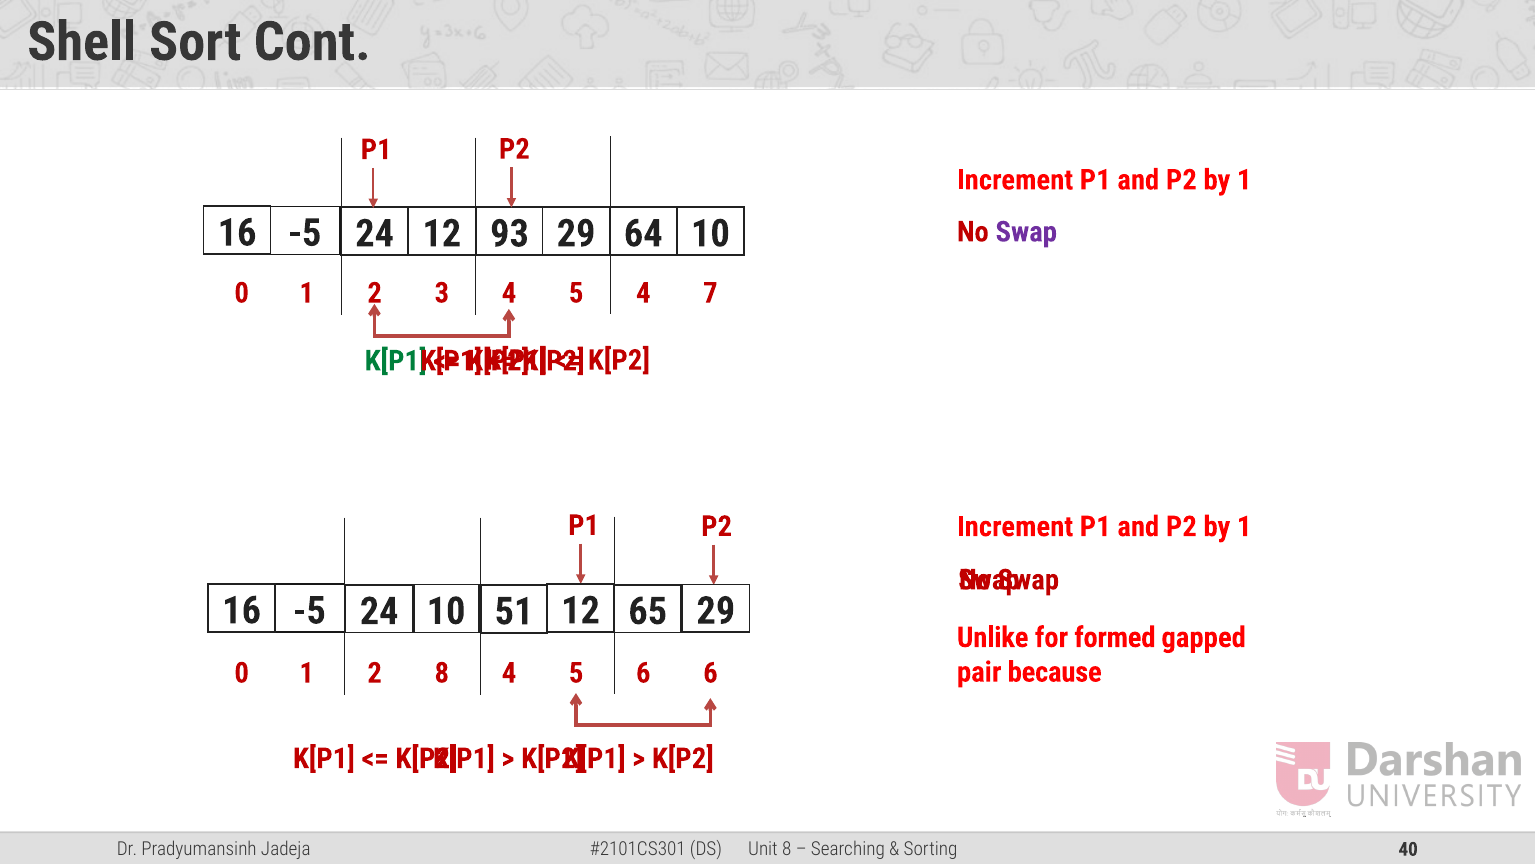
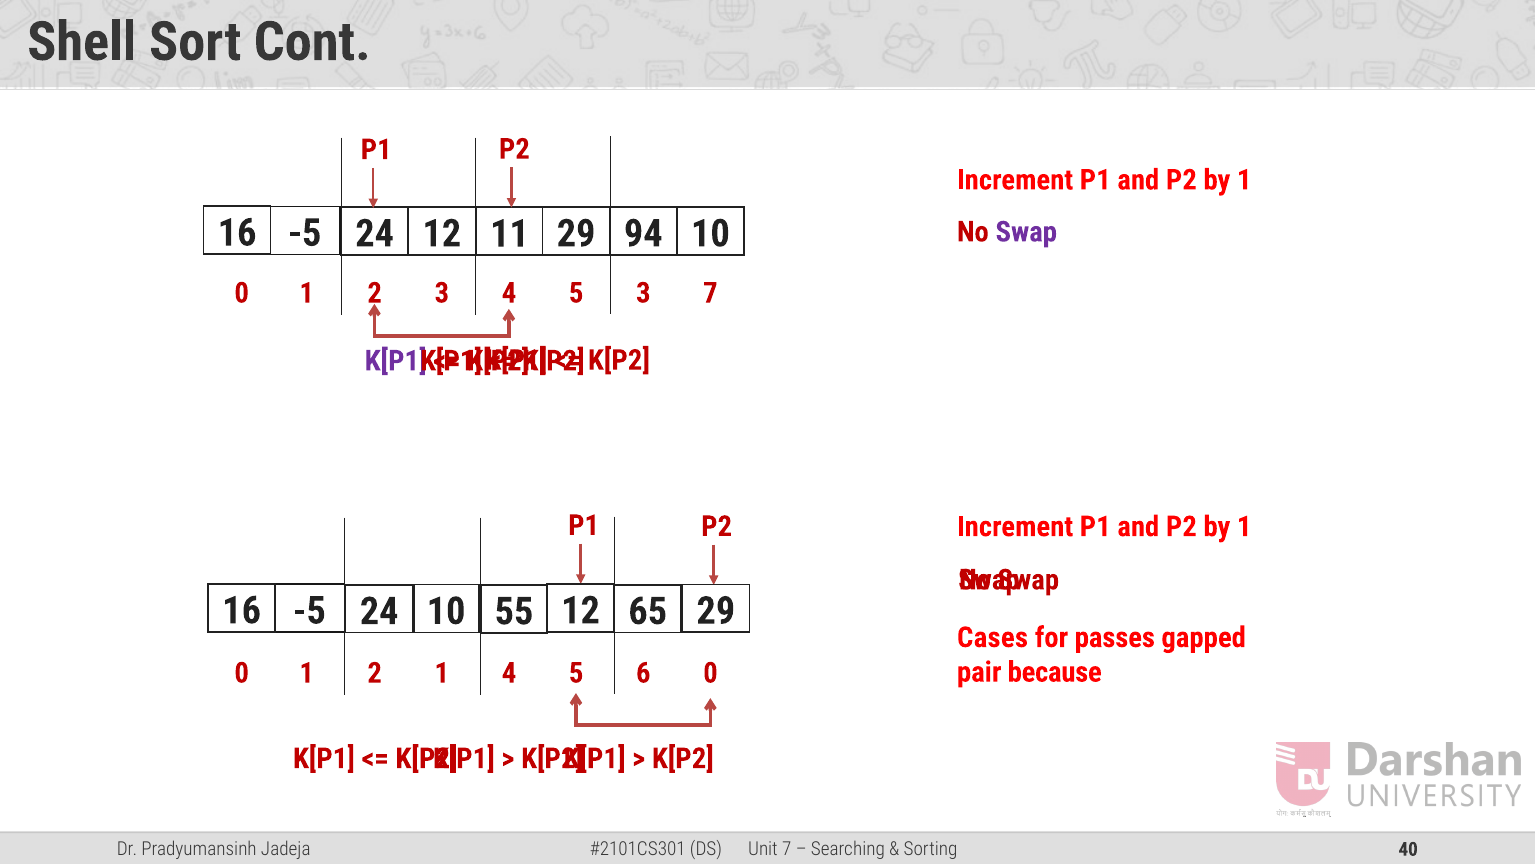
93: 93 -> 11 (509, 234)
64: 64 -> 94 (643, 234)
5 4: 4 -> 3 (643, 293)
K[P1 colour: green -> purple (396, 361)
51: 51 -> 55 (514, 611)
Unlike: Unlike -> Cases (992, 637)
formed: formed -> passes (1115, 637)
2 8: 8 -> 1 (442, 673)
6 6: 6 -> 0 (710, 673)
8: 8 -> 7 (787, 849)
